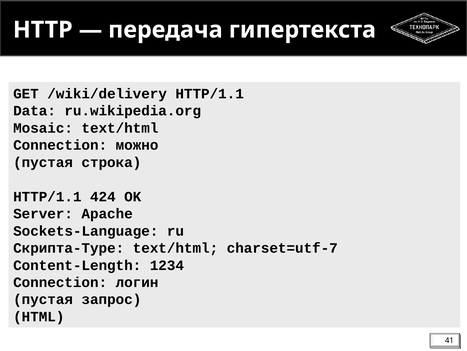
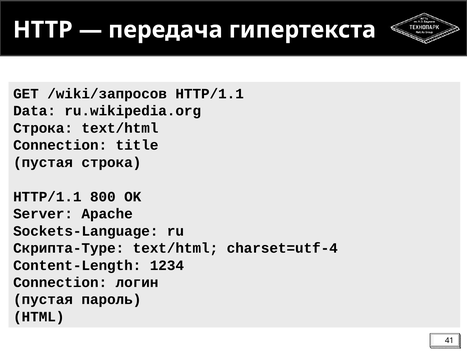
/wiki/delivery: /wiki/delivery -> /wiki/запросов (107, 94)
Mosaic: Mosaic -> Строка (43, 128)
можно: можно -> title (137, 145)
424: 424 -> 800 (103, 196)
charset=utf-7: charset=utf-7 -> charset=utf-4 (282, 248)
запрос: запрос -> пароль (111, 299)
